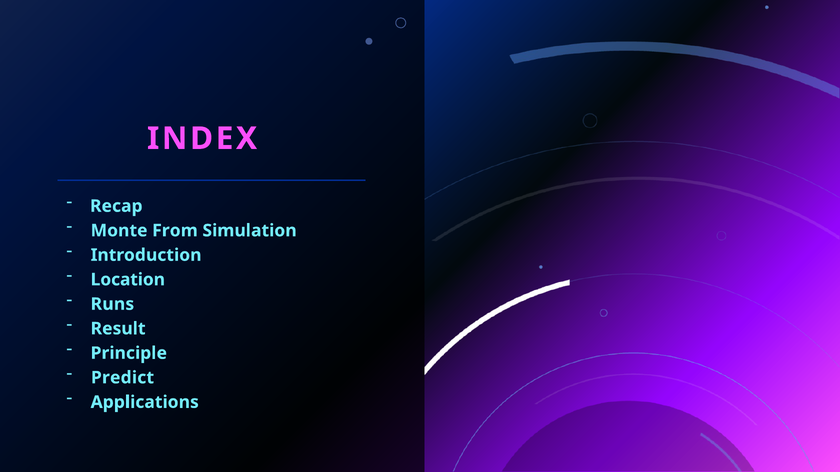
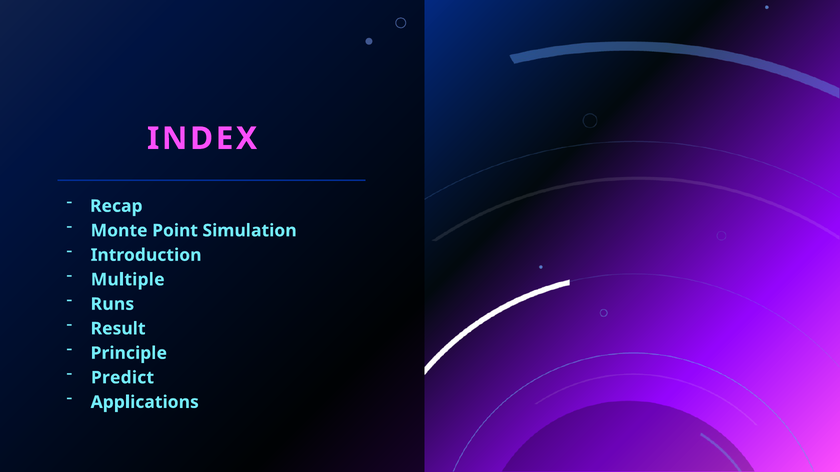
From: From -> Point (175, 231)
Location: Location -> Multiple (128, 280)
